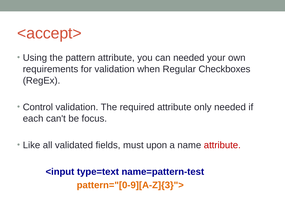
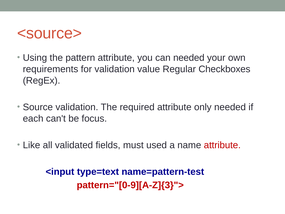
<accept>: <accept> -> <source> (49, 33)
when: when -> value (149, 69)
Control: Control -> Source (38, 107)
upon: upon -> used (157, 145)
pattern="[0-9][A-Z]{3}"> colour: orange -> red (130, 185)
